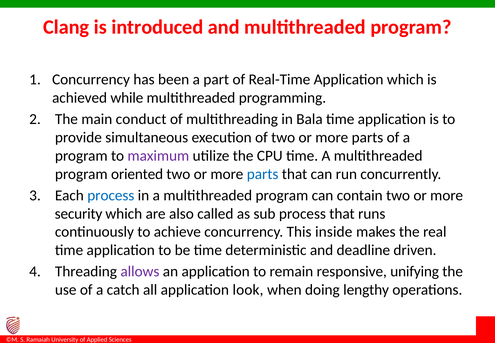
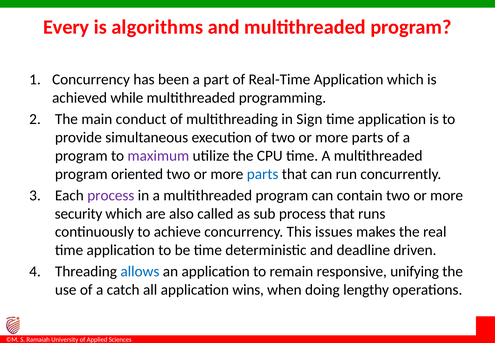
Clang: Clang -> Every (66, 27)
introduced: introduced -> algorithms (157, 27)
Bala: Bala -> Sign (309, 119)
process colour: blue -> purple (111, 195)
inside: inside -> issues (334, 232)
allows colour: purple -> blue (140, 271)
look: look -> wins (248, 290)
